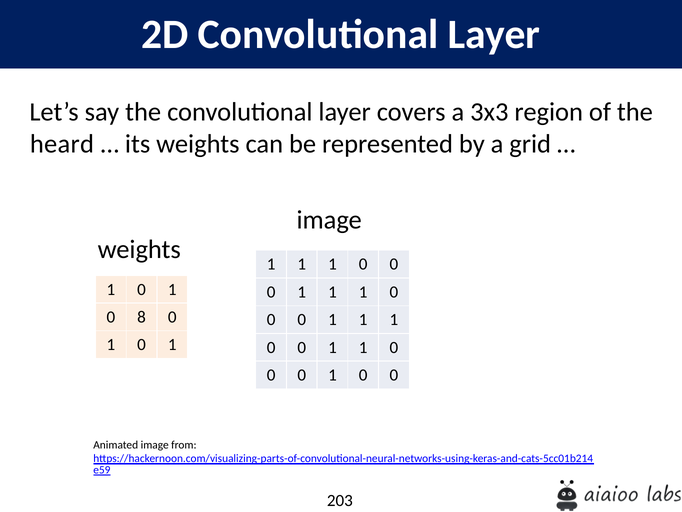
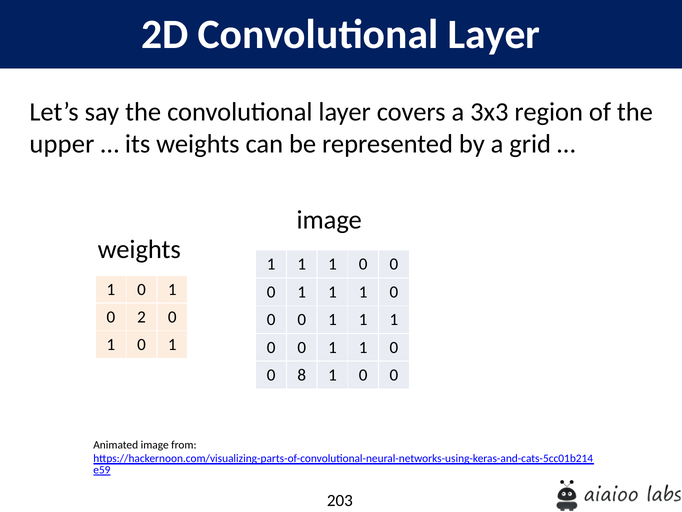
heard: heard -> upper (62, 144)
8: 8 -> 2 (142, 317)
0: 0 -> 8 (302, 375)
